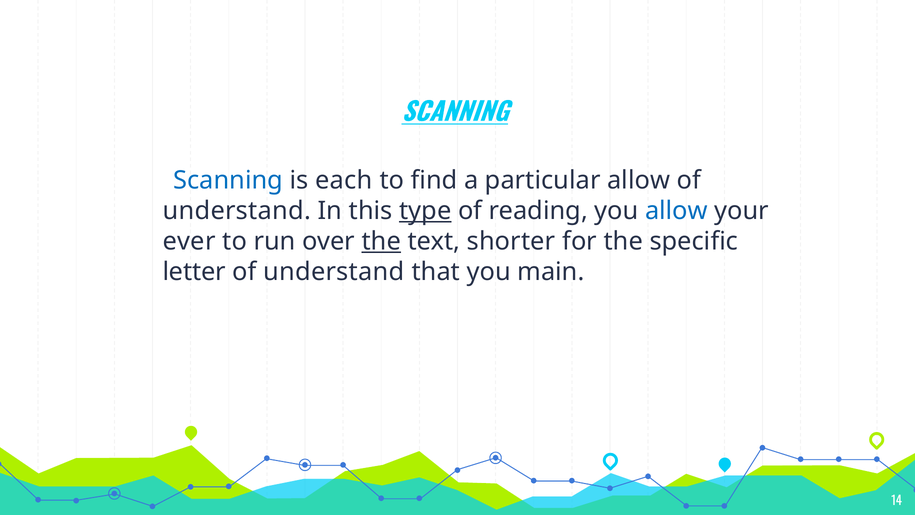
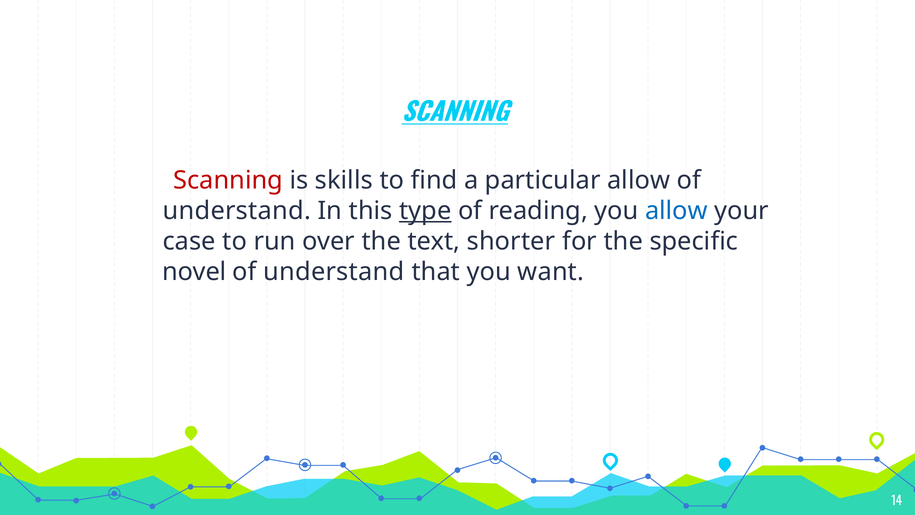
Scanning colour: blue -> red (228, 180)
each: each -> skills (344, 180)
ever: ever -> case (189, 241)
the underline: present -> none (381, 241)
letter: letter -> novel (194, 272)
main: main -> want (551, 272)
